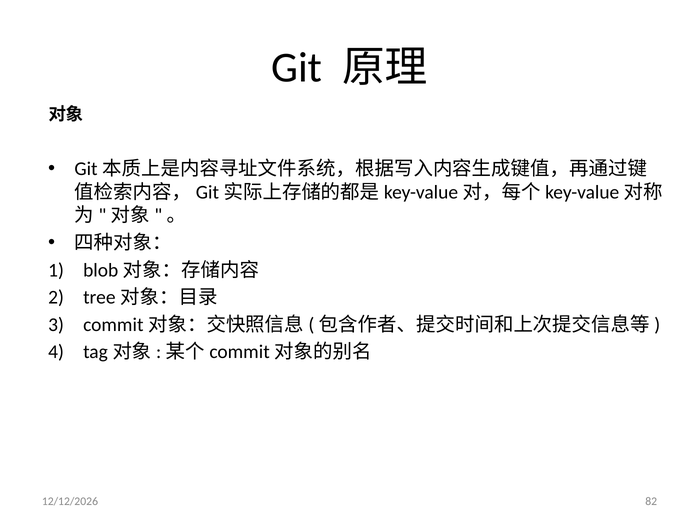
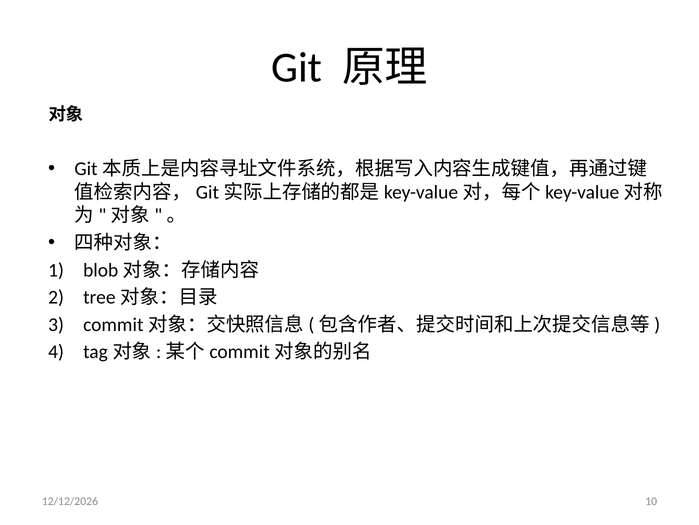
82: 82 -> 10 (651, 501)
